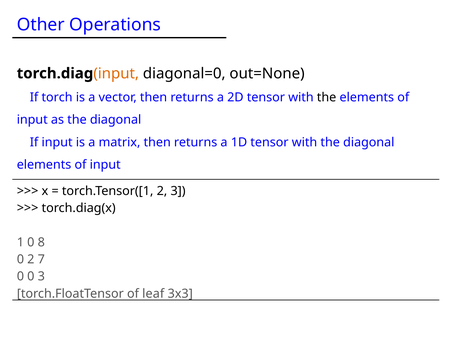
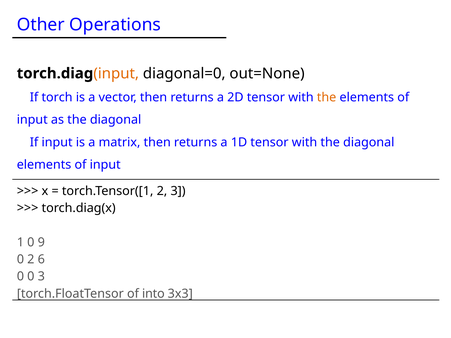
the colour: black -> orange (327, 97)
8: 8 -> 9 (41, 242)
7: 7 -> 6 (41, 260)
leaf: leaf -> into (153, 294)
